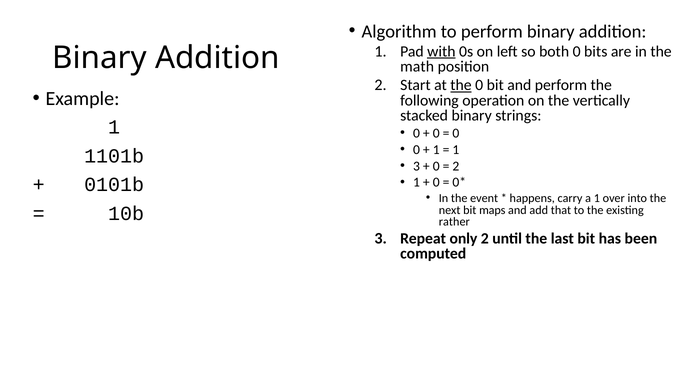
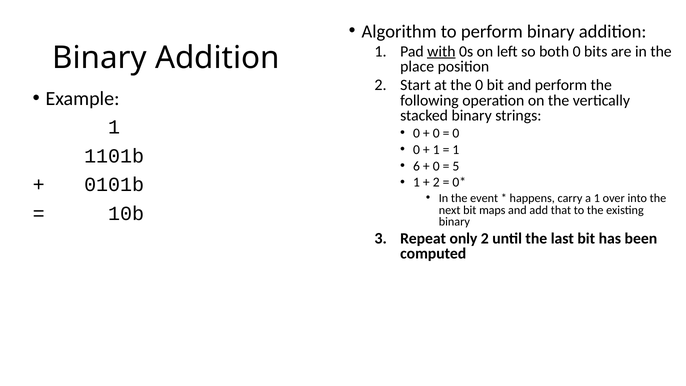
math: math -> place (417, 67)
the underline: present -> none (461, 85)
3: 3 -> 6 (417, 166)
2: 2 -> 5 (456, 166)
0: 0 -> 2 (436, 182)
rather: rather -> binary (454, 222)
